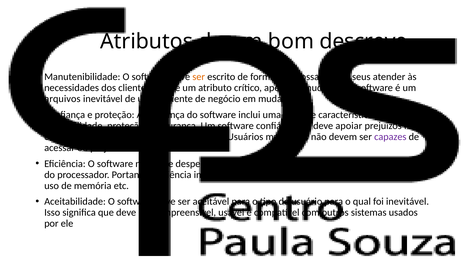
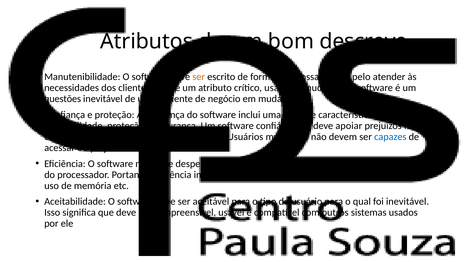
seus: seus -> pelo (361, 77)
crítico apenas: apenas -> usados (279, 88)
arquivos: arquivos -> questões (63, 99)
capazes colour: purple -> blue (390, 137)
